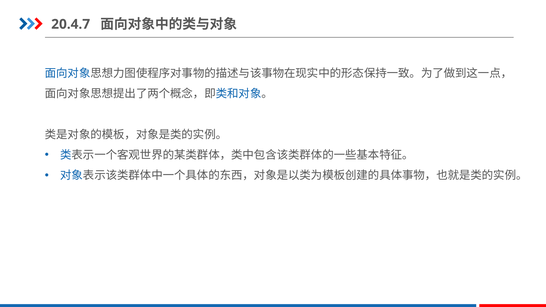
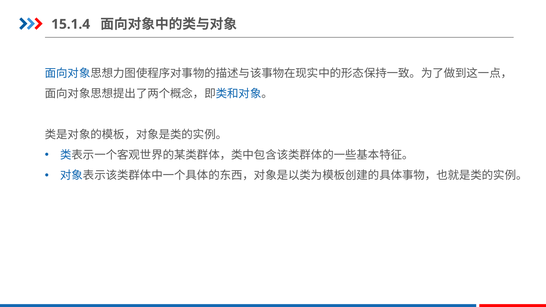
20.4.7: 20.4.7 -> 15.1.4 (71, 24)
